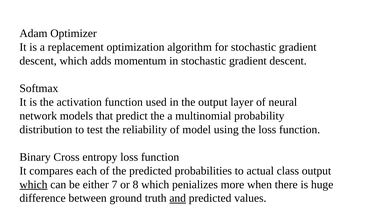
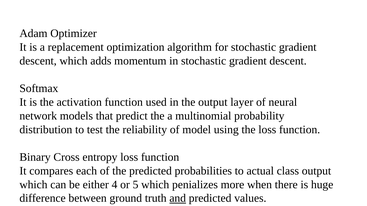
which underline: present -> none (33, 185)
7: 7 -> 4 (115, 185)
8: 8 -> 5 (136, 185)
